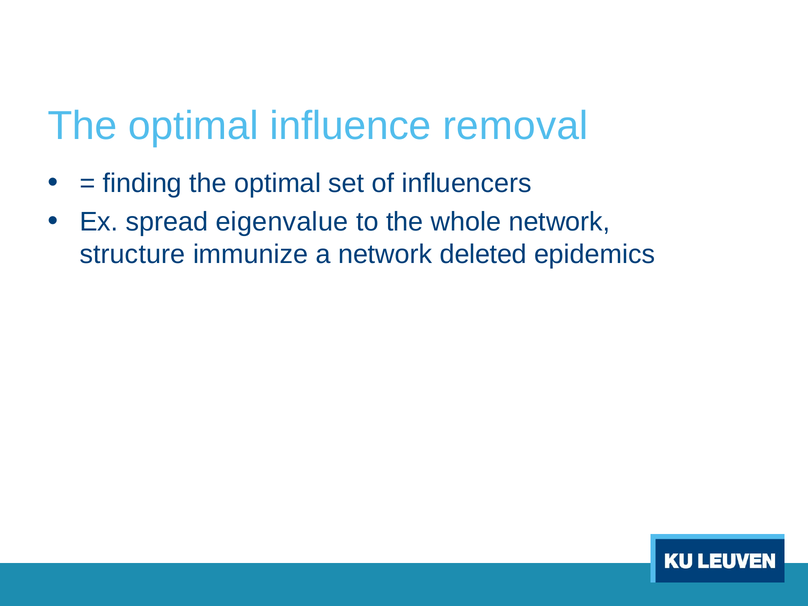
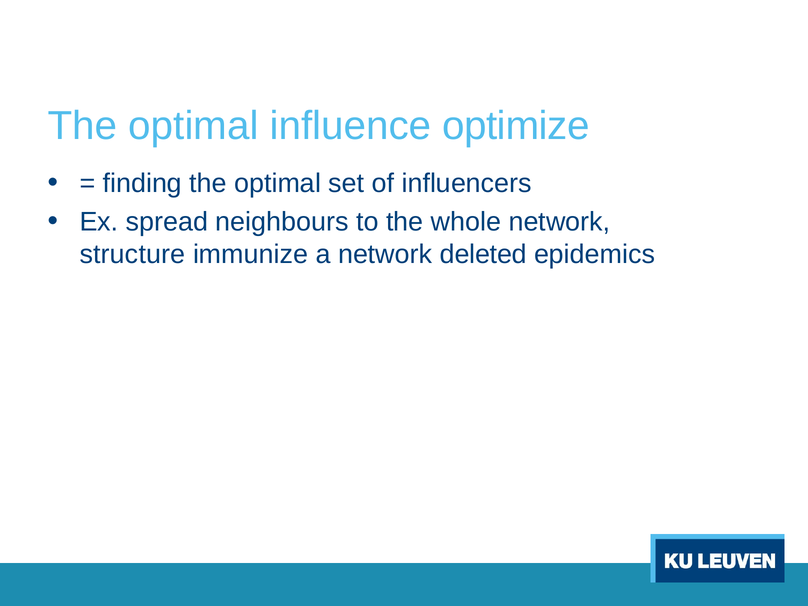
removal: removal -> optimize (516, 126)
eigenvalue: eigenvalue -> neighbours (282, 222)
